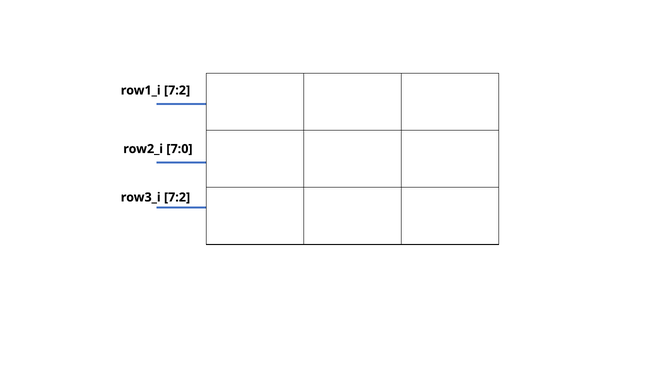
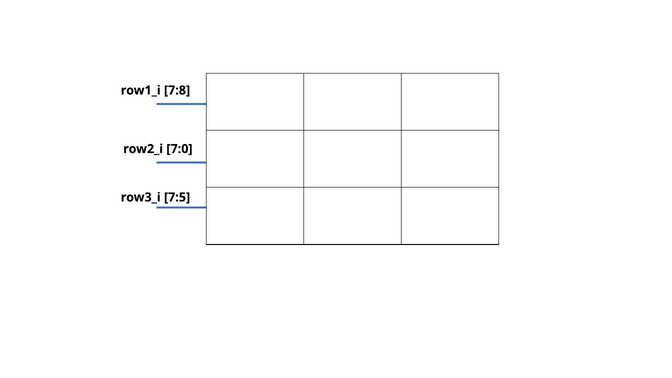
row1_i 7:2: 7:2 -> 7:8 (177, 90)
row3_i 7:2: 7:2 -> 7:5 (177, 197)
